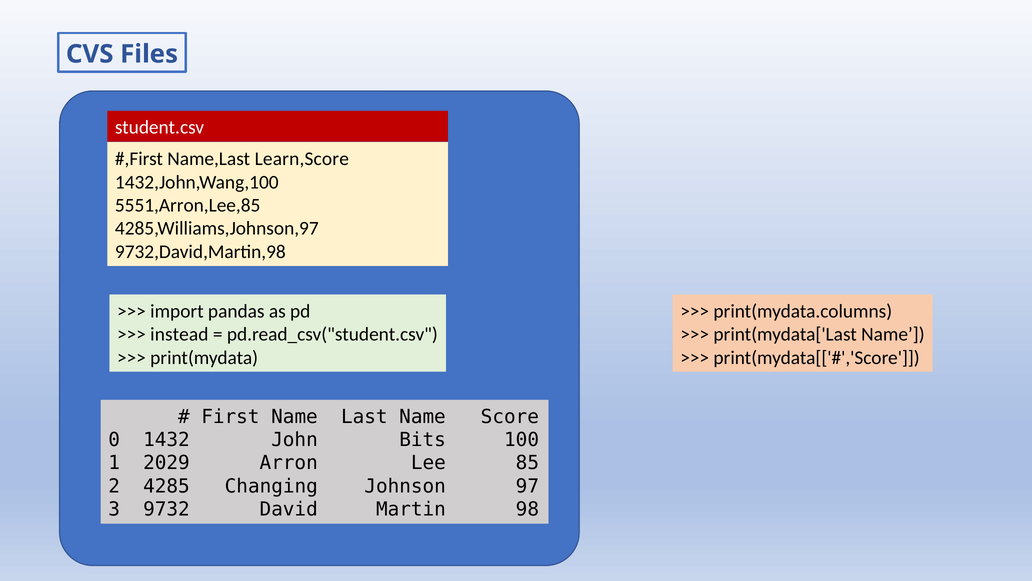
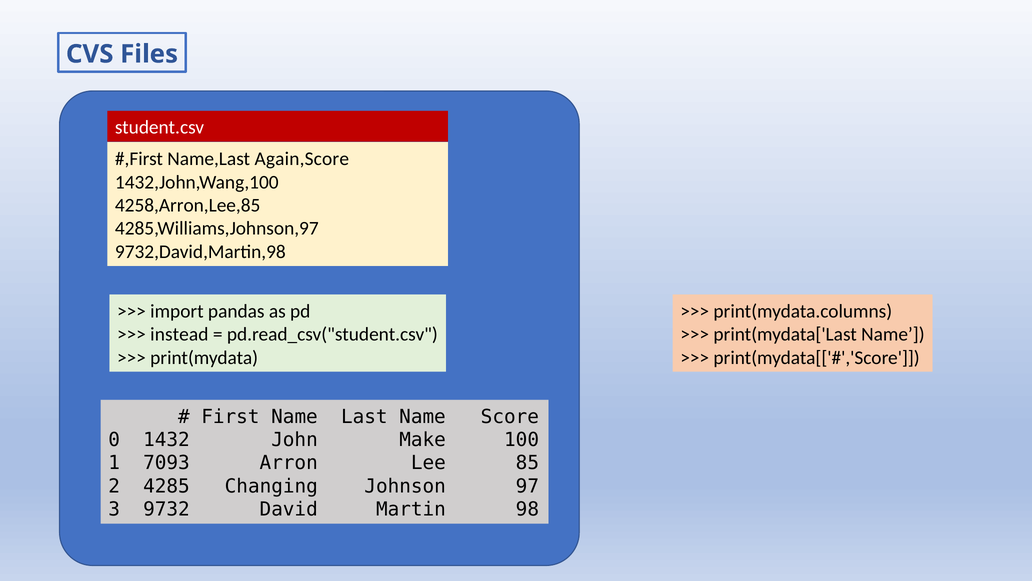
Learn,Score: Learn,Score -> Again,Score (302, 159)
5551,Arron,Lee,85: 5551,Arron,Lee,85 -> 4258,Arron,Lee,85 (188, 205)
Bits: Bits -> Make (423, 439)
2029: 2029 -> 7093 (166, 463)
